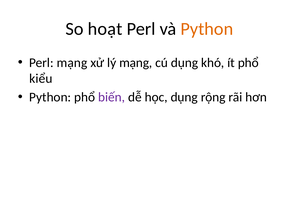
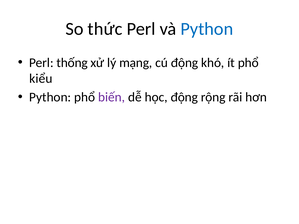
hoạt: hoạt -> thức (105, 29)
Python colour: orange -> blue (207, 29)
Perl mạng: mạng -> thống (72, 63)
cú dụng: dụng -> động (184, 63)
học dụng: dụng -> động (184, 97)
